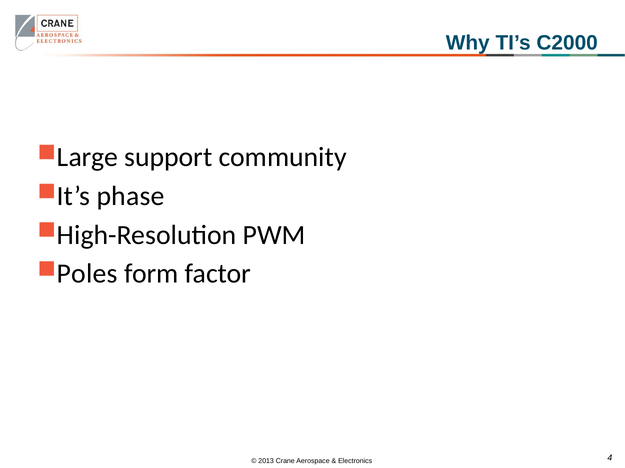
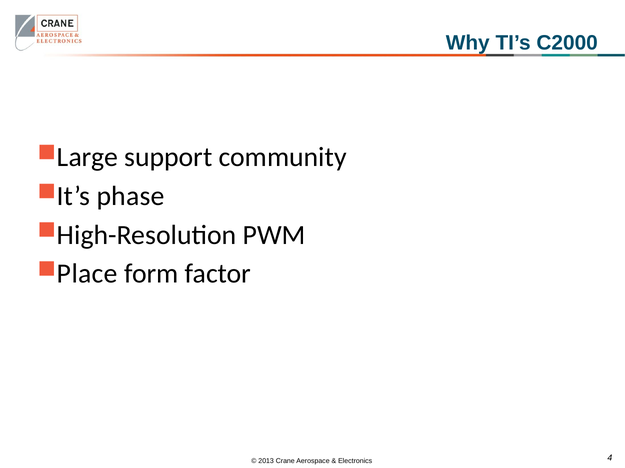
Poles: Poles -> Place (87, 274)
